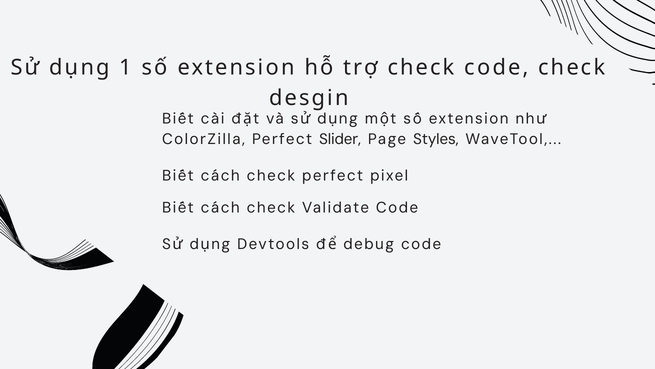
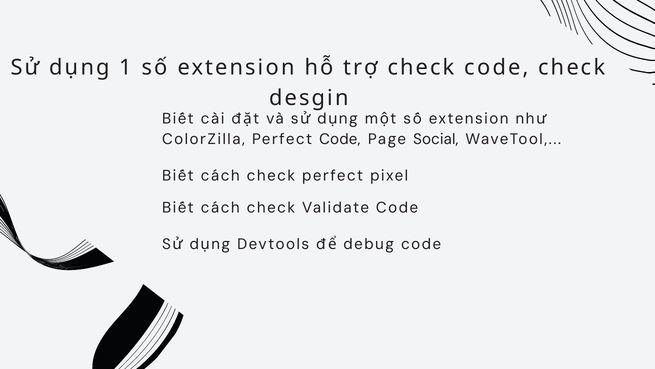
Perfect Slider: Slider -> Code (340, 139)
Styles: Styles -> Social (436, 139)
